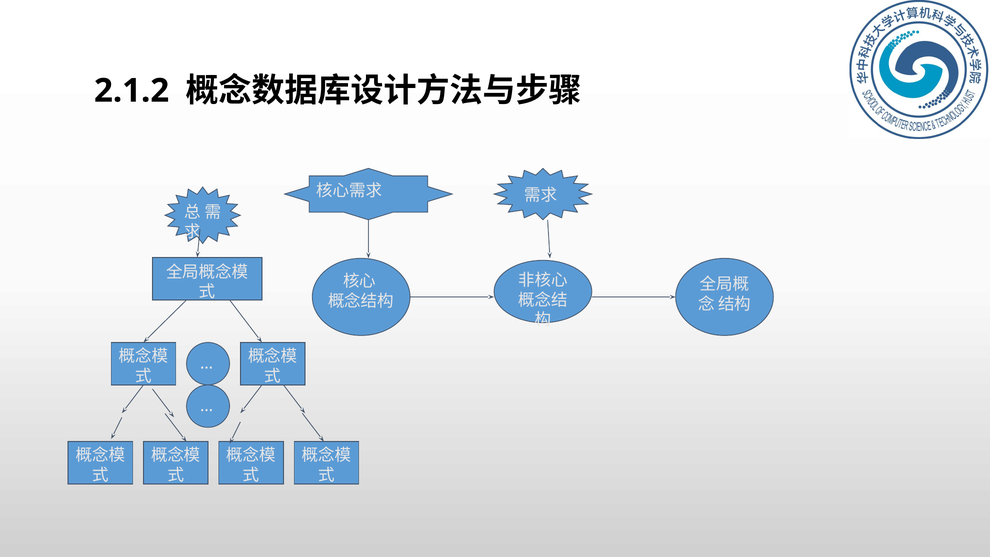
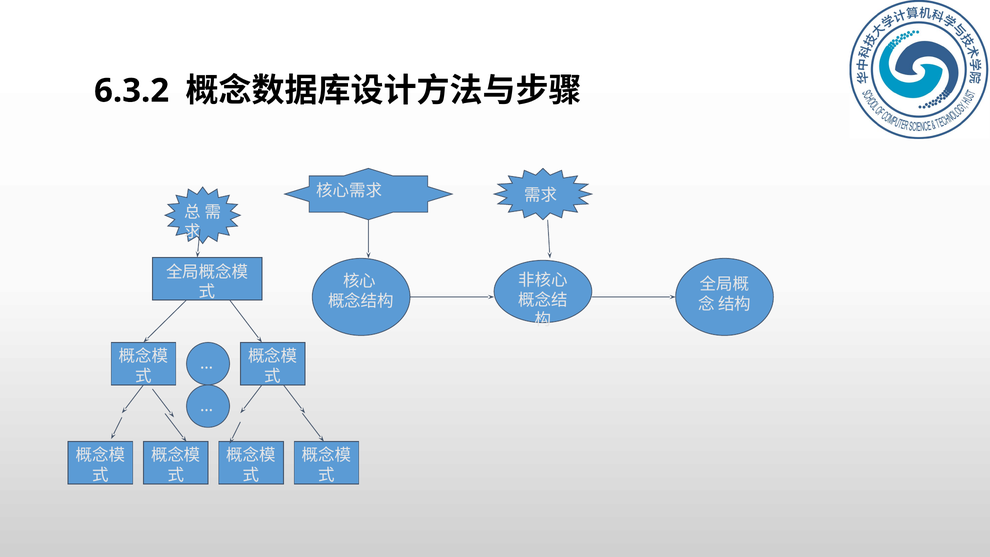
2.1.2: 2.1.2 -> 6.3.2 (132, 91)
